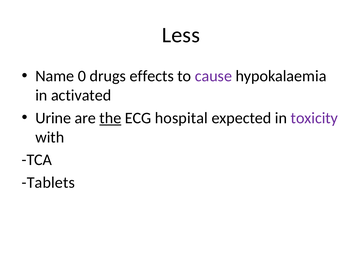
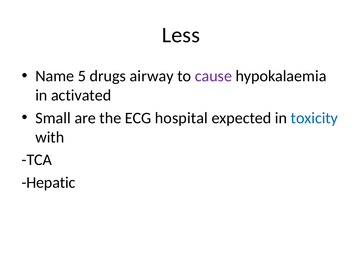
0: 0 -> 5 (82, 76)
effects: effects -> airway (152, 76)
Urine: Urine -> Small (53, 118)
the underline: present -> none (110, 118)
toxicity colour: purple -> blue (314, 118)
Tablets: Tablets -> Hepatic (48, 182)
